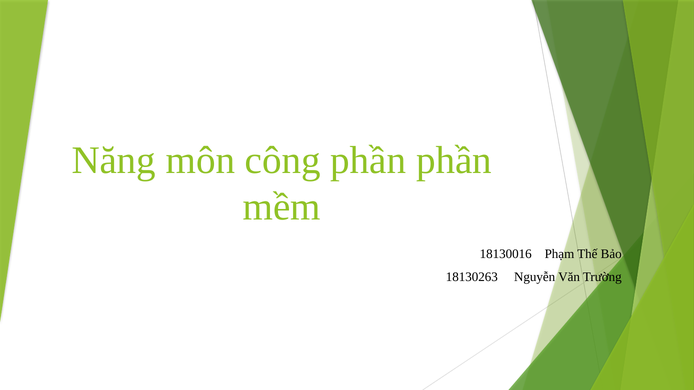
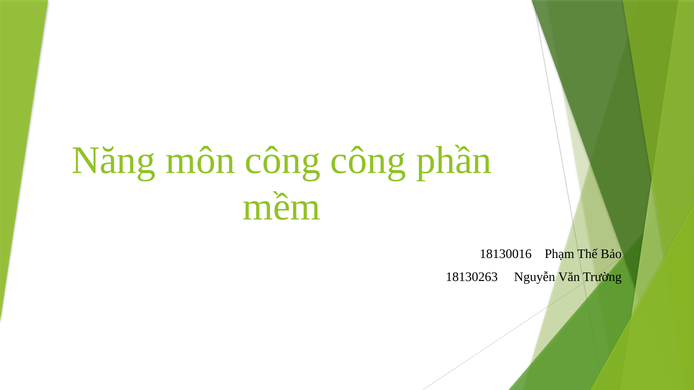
công phần: phần -> công (368, 160)
